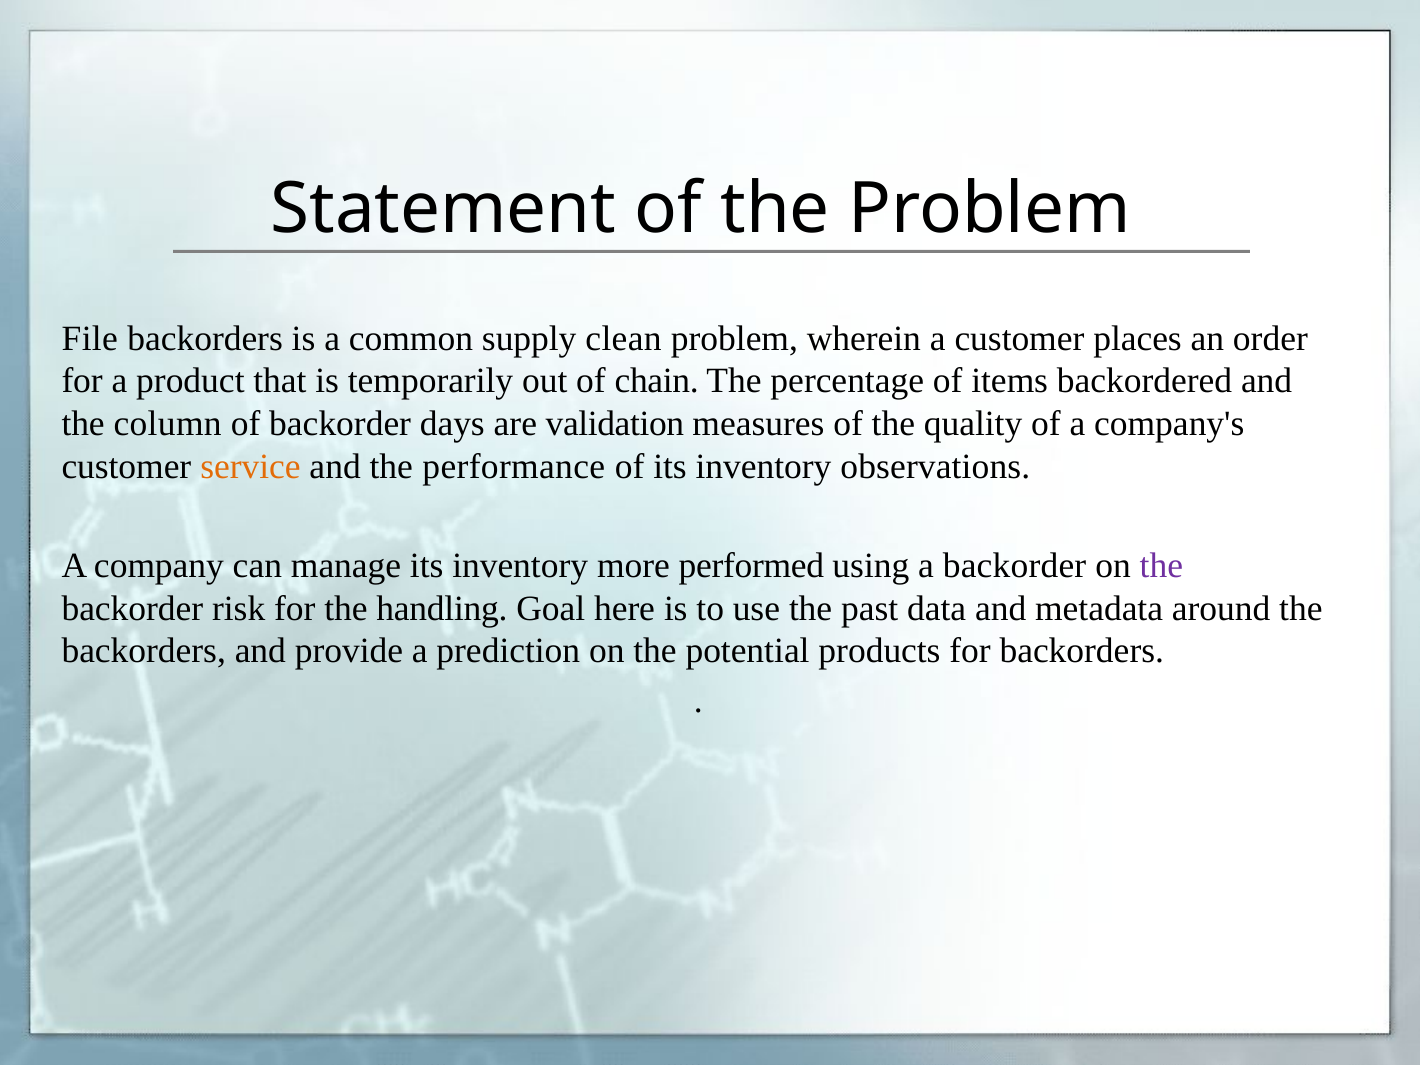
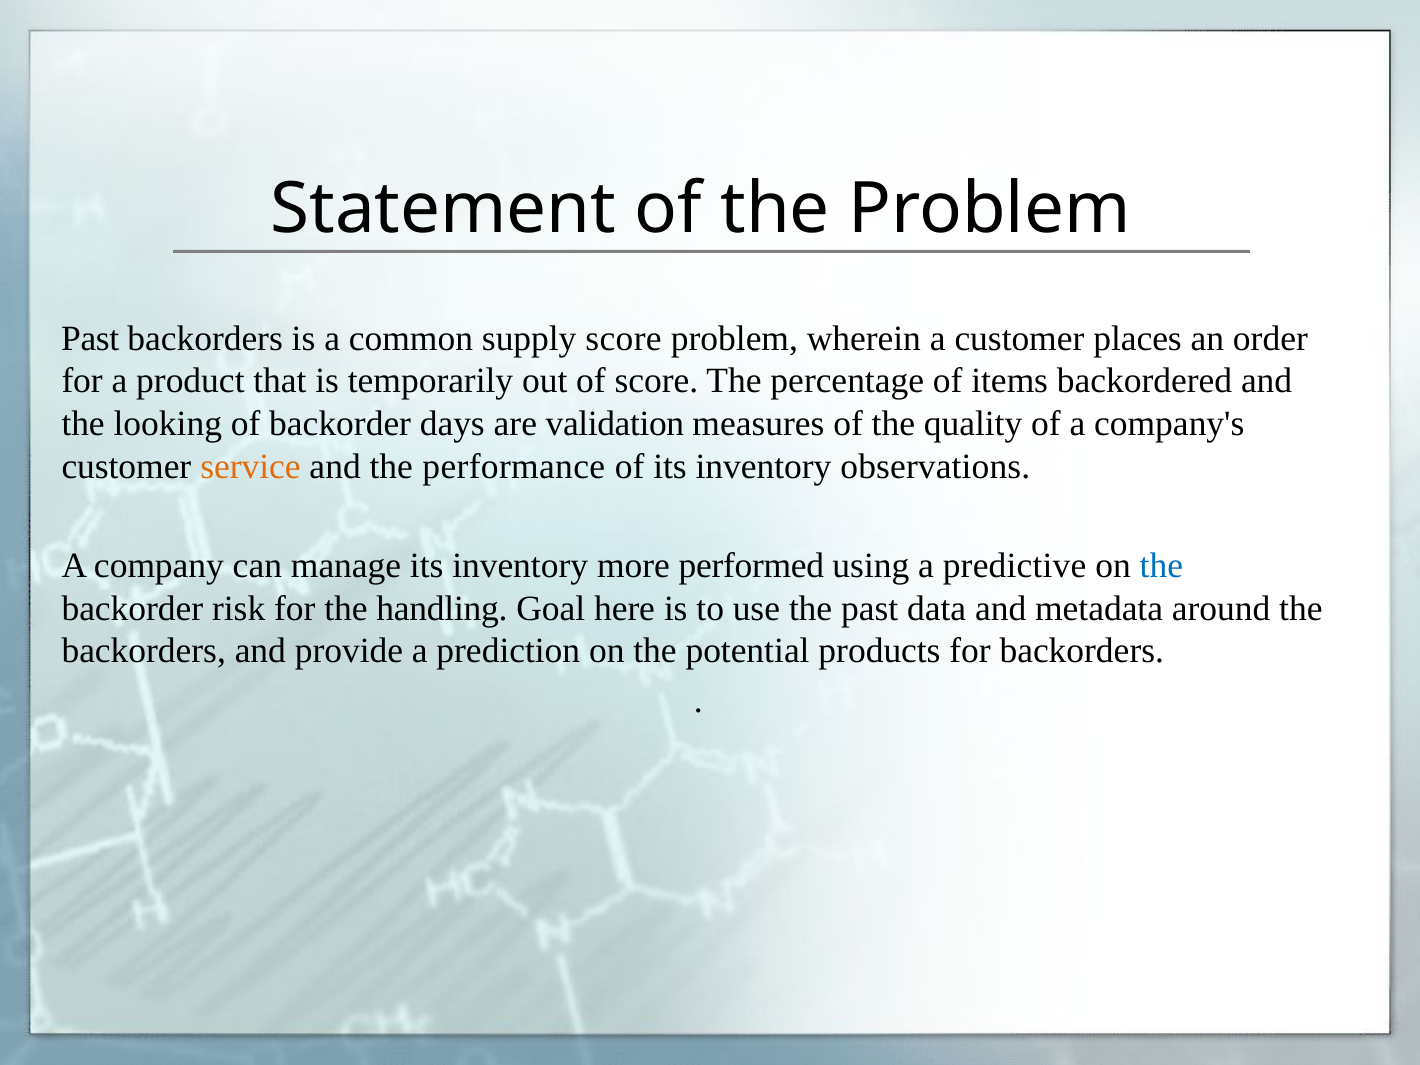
File: File -> Past (90, 339)
supply clean: clean -> score (624, 339)
of chain: chain -> score (657, 381)
column: column -> looking (168, 424)
a backorder: backorder -> predictive (1015, 566)
the colour: purple -> blue (1161, 566)
